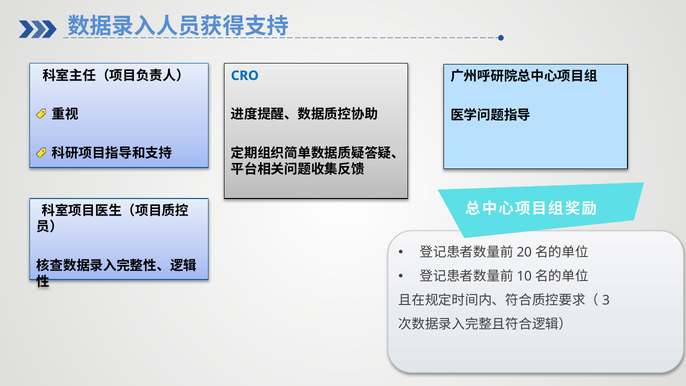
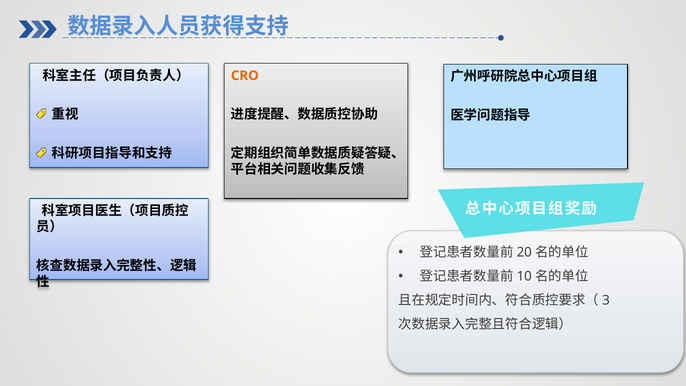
CRO colour: blue -> orange (245, 76)
